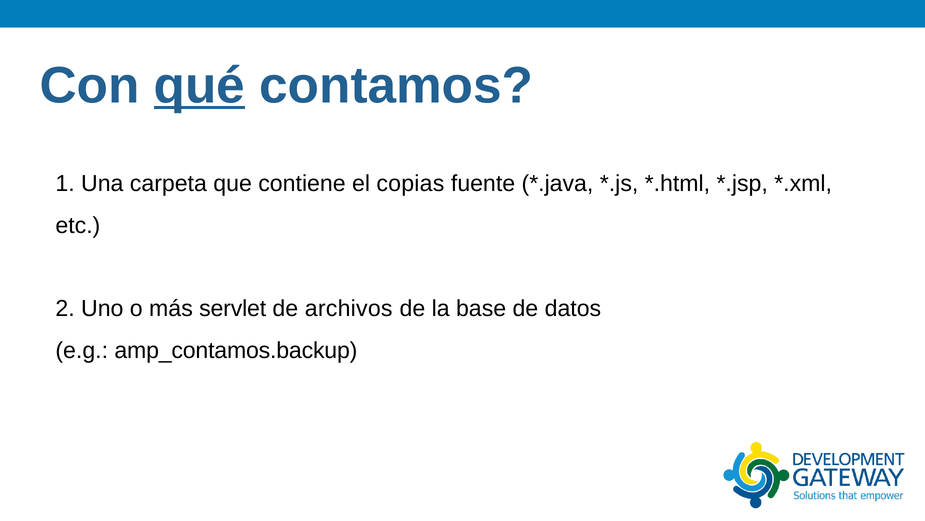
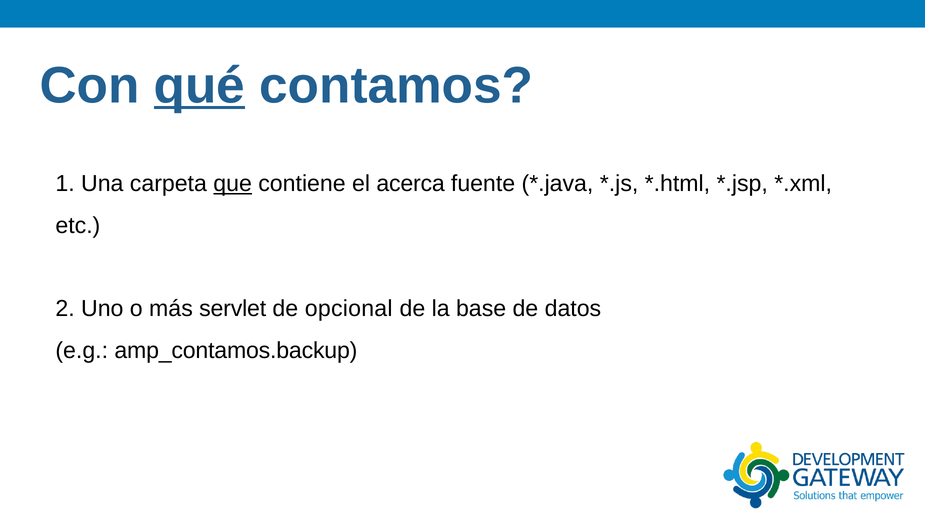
que underline: none -> present (233, 183)
copias: copias -> acerca (411, 183)
archivos: archivos -> opcional (349, 308)
